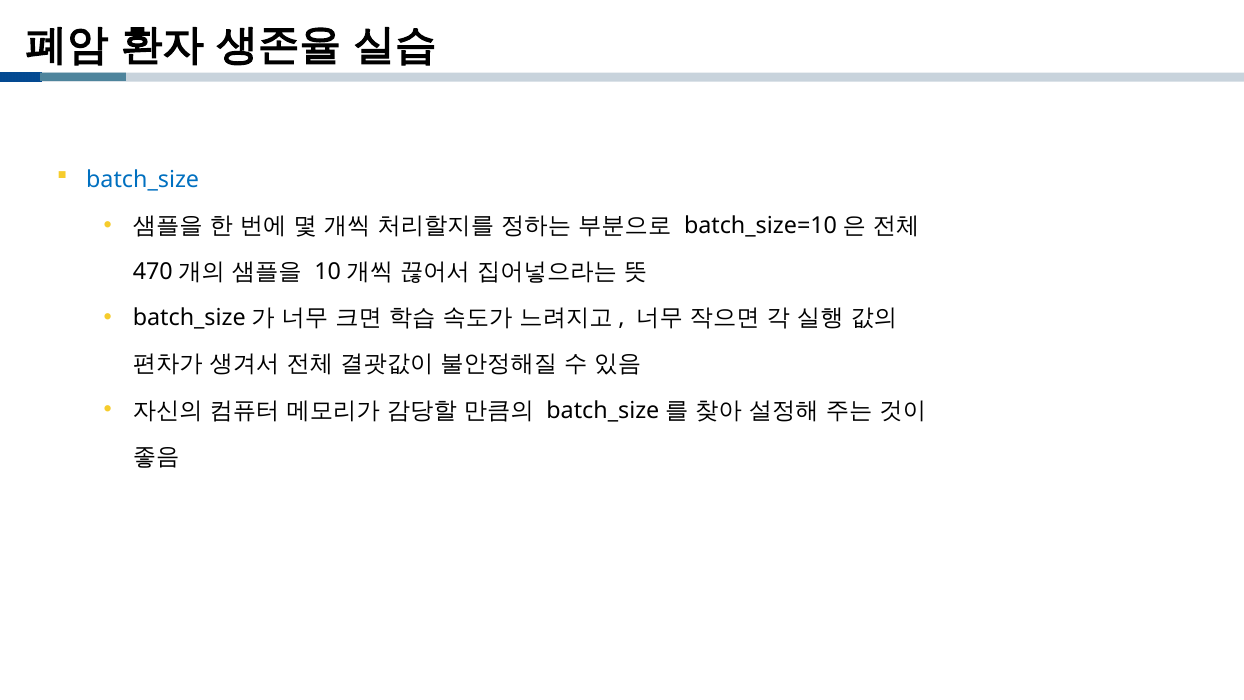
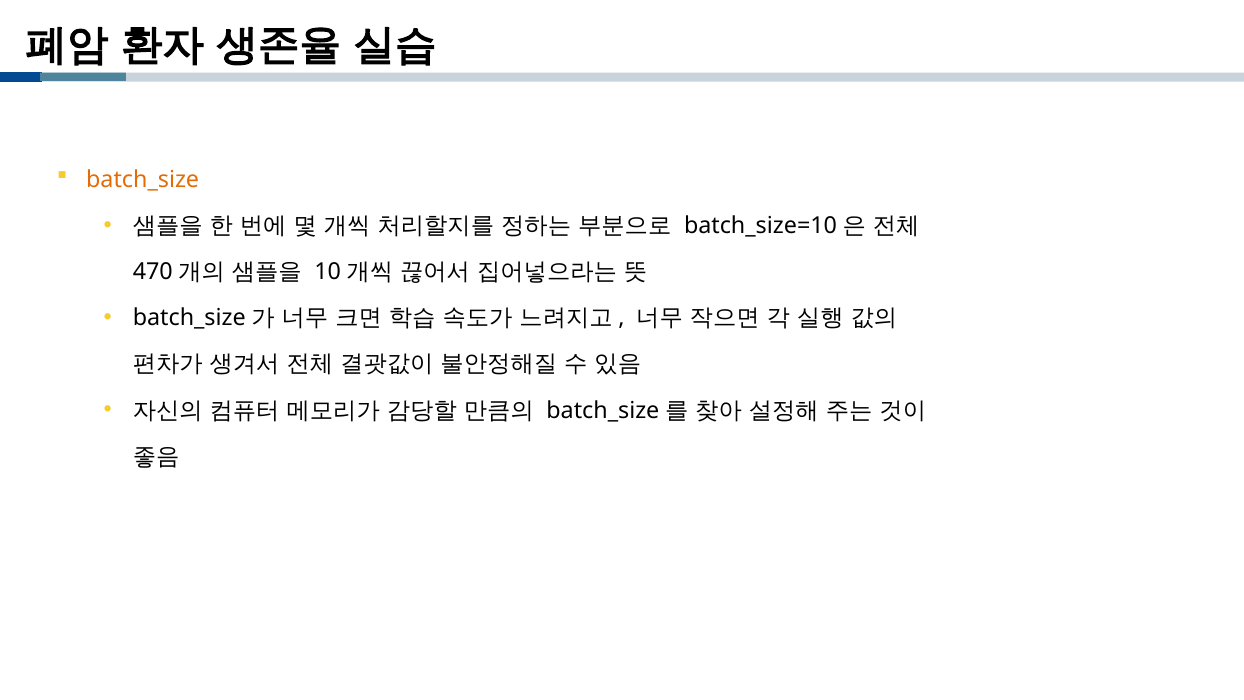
batch_size colour: blue -> orange (143, 179)
